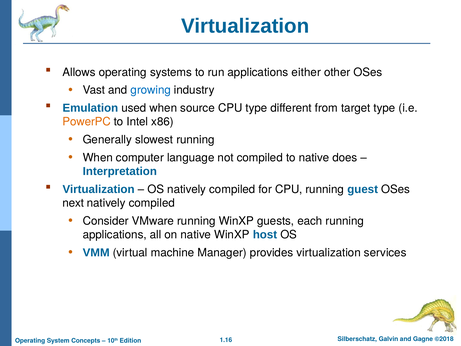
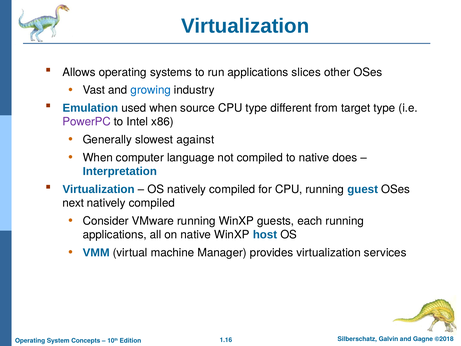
either: either -> slices (306, 72)
PowerPC colour: orange -> purple (87, 122)
slowest running: running -> against (195, 140)
